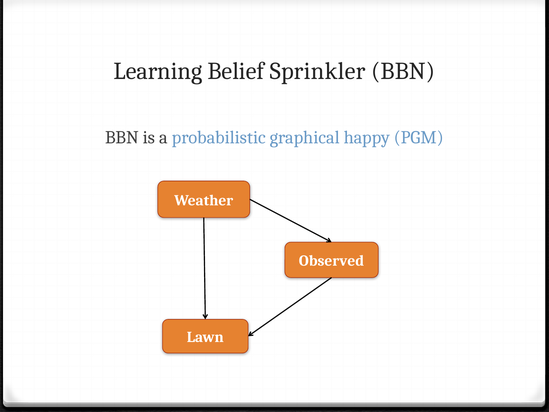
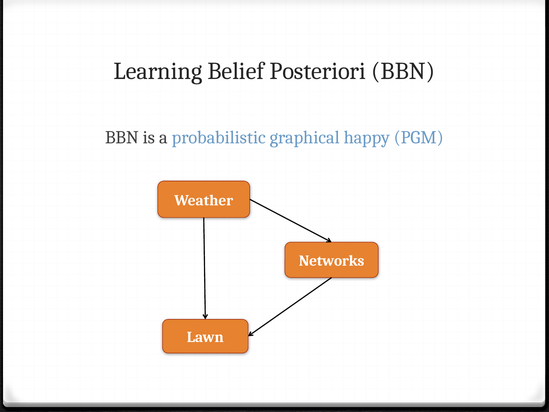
Sprinkler: Sprinkler -> Posteriori (318, 71)
Observed: Observed -> Networks (332, 261)
